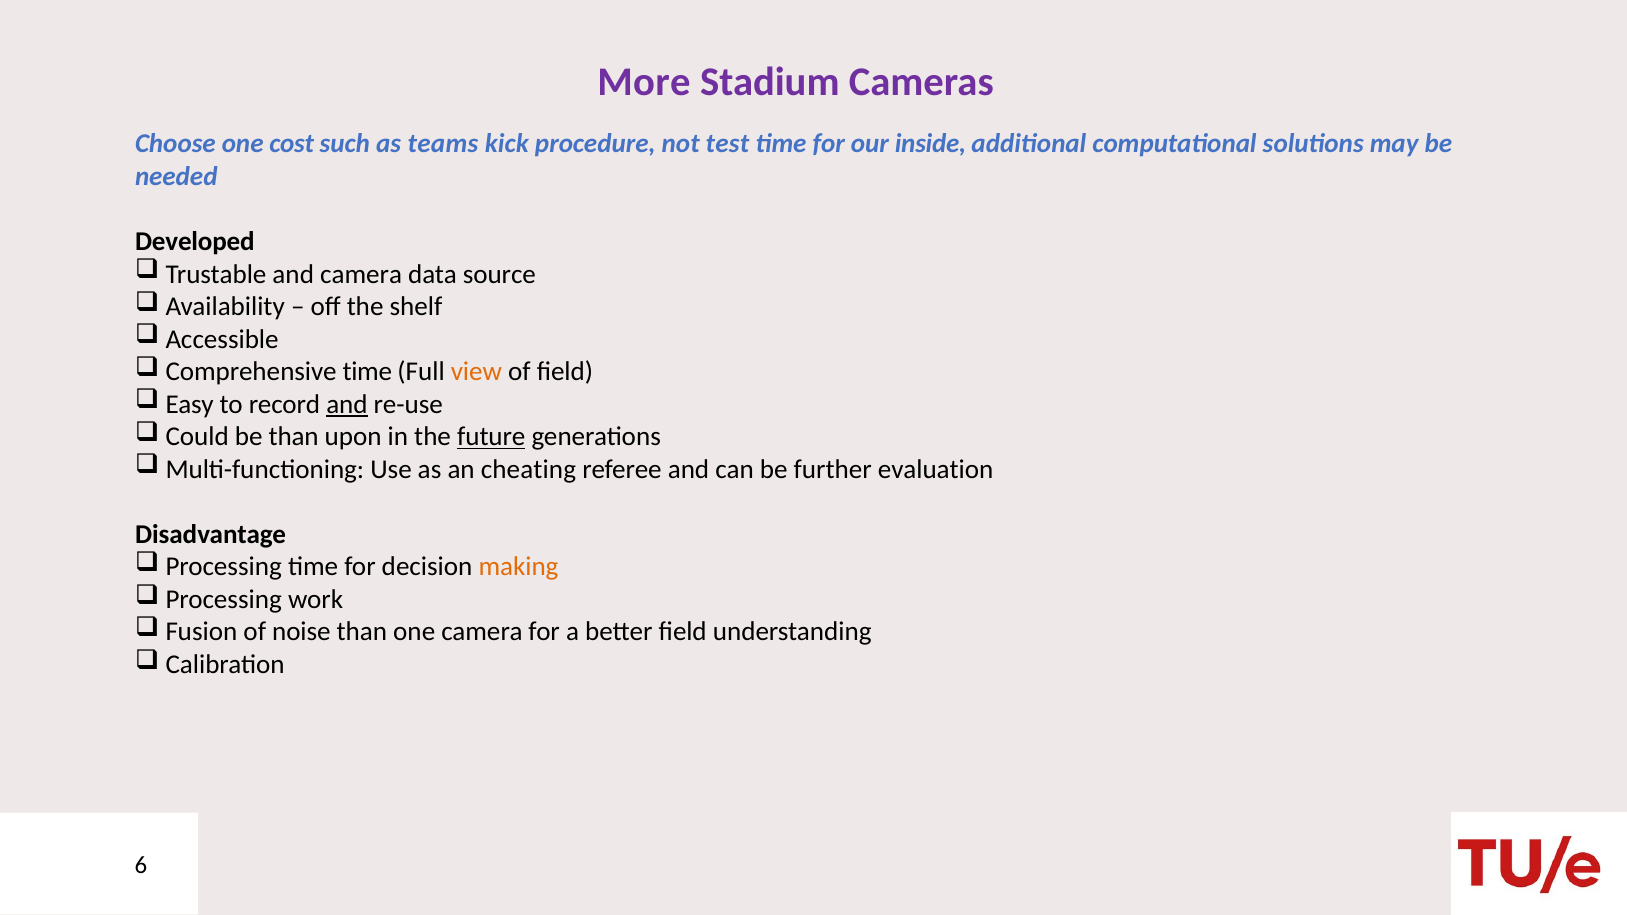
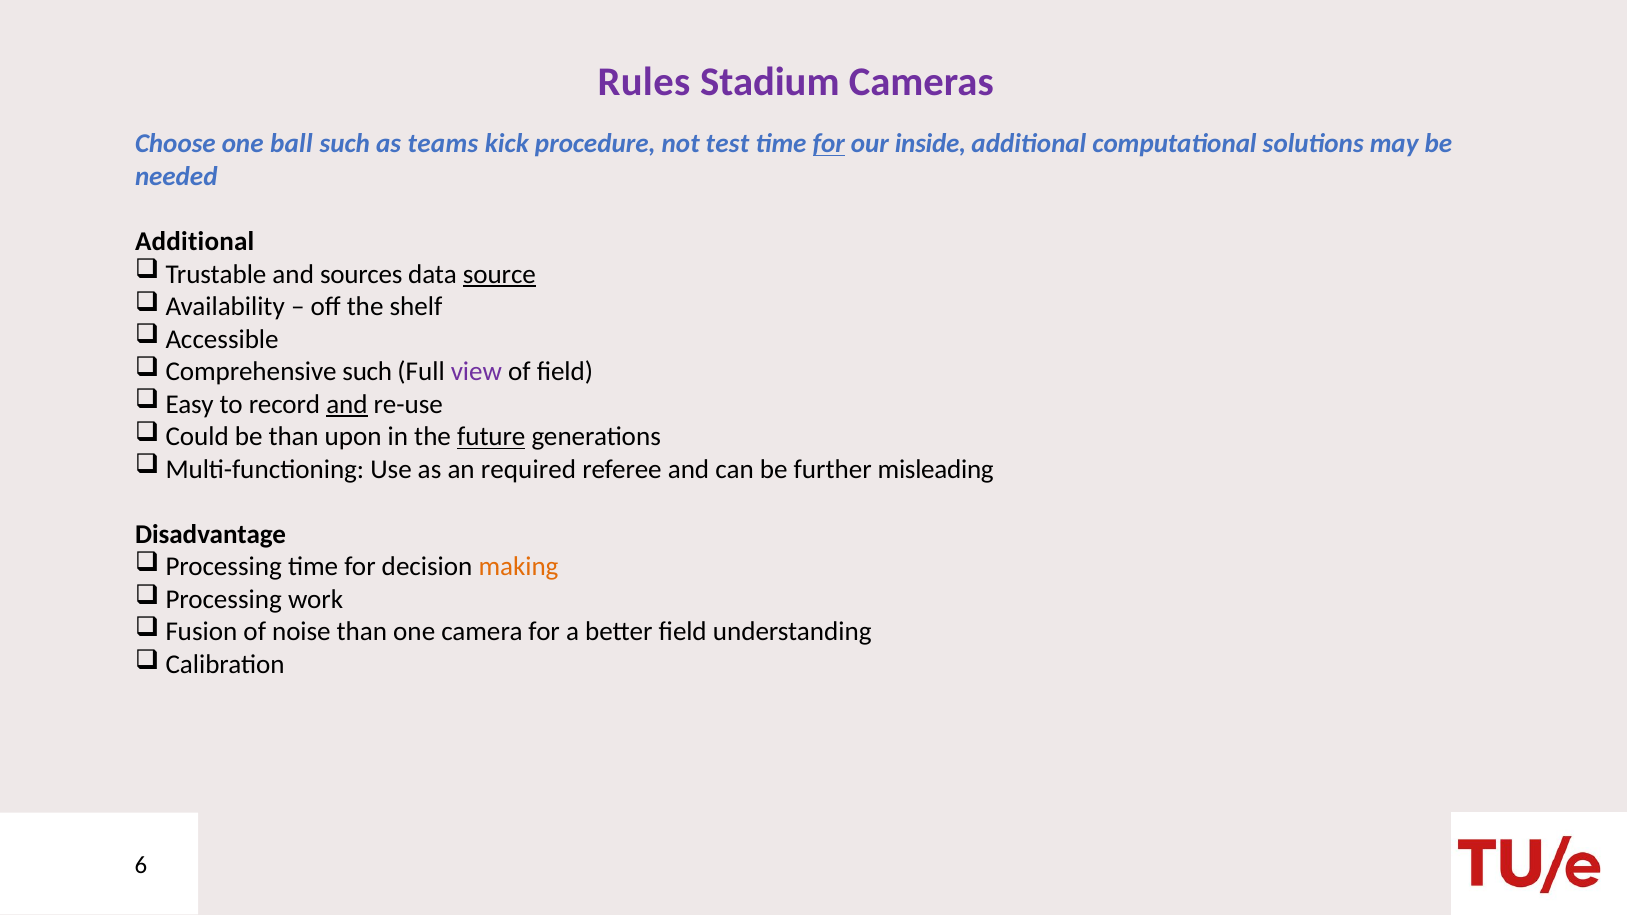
More: More -> Rules (644, 82)
cost: cost -> ball (291, 144)
for underline: none -> present (829, 144)
Developed: Developed -> Additional (195, 242)
and camera: camera -> sources (361, 274)
source underline: none -> present (499, 274)
time: time -> such (367, 372)
view colour: orange -> purple (476, 372)
cheating: cheating -> required (528, 469)
evaluation: evaluation -> misleading (936, 469)
